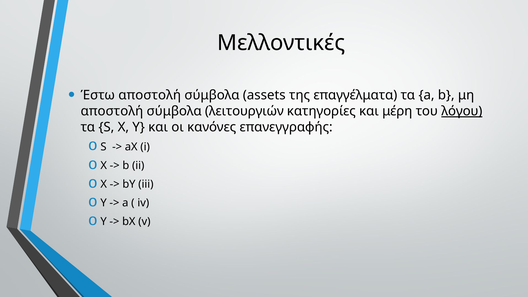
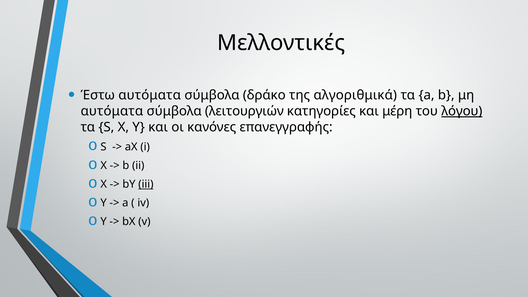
Έστω αποστολή: αποστολή -> αυτόματα (150, 95)
assets: assets -> δράκο (264, 95)
επαγγέλματα: επαγγέλματα -> αλγοριθμικά (355, 95)
αποστολή: αποστολή -> αυτόματα (112, 111)
iii underline: none -> present (146, 184)
